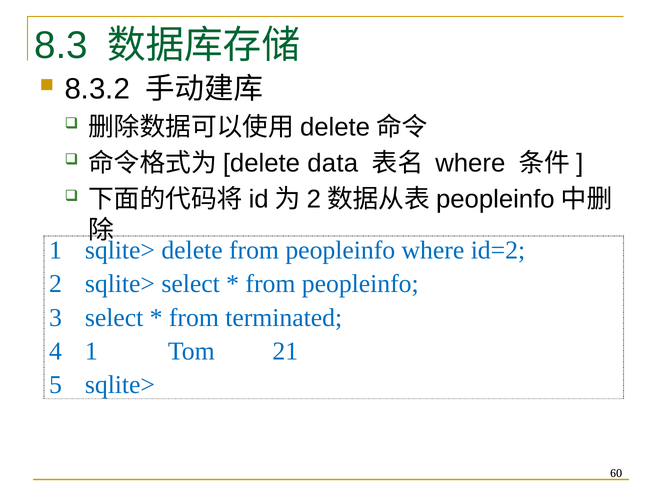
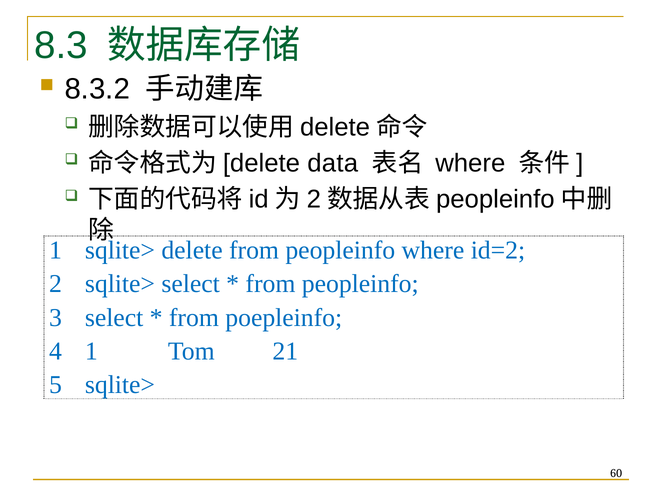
terminated: terminated -> poepleinfo (284, 318)
